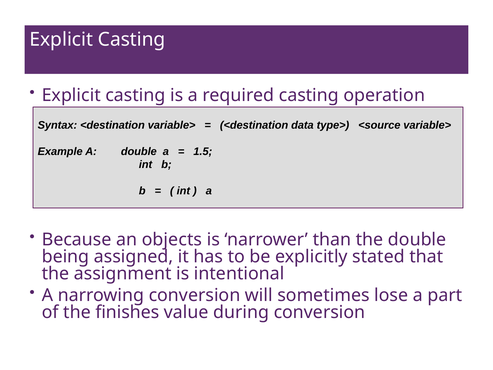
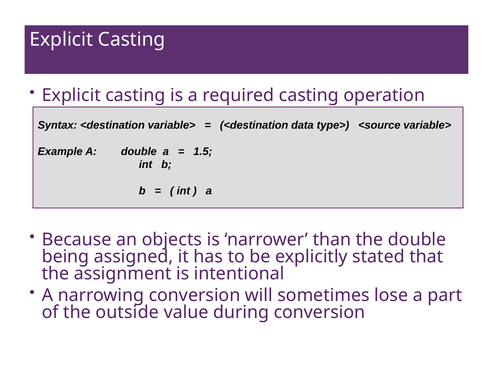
finishes: finishes -> outside (127, 312)
